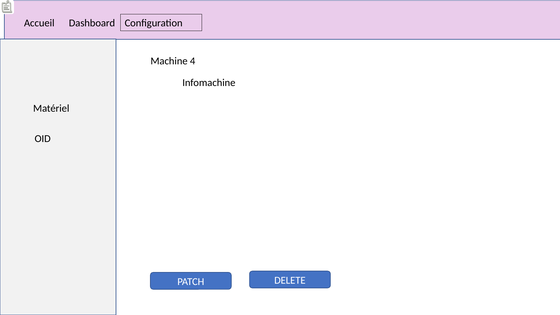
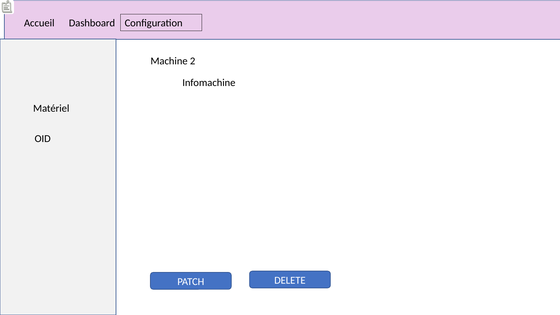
4: 4 -> 2 (193, 61)
